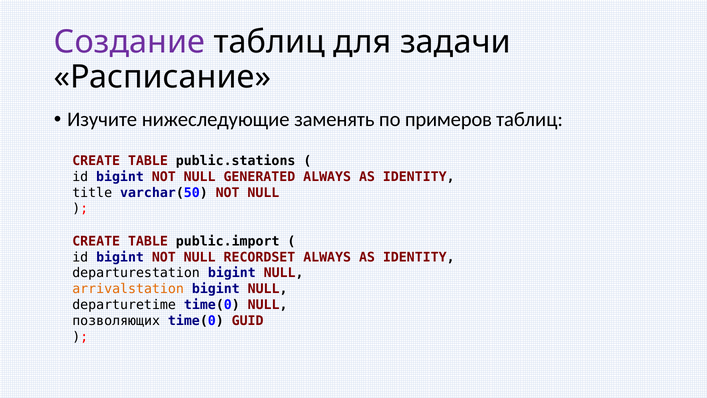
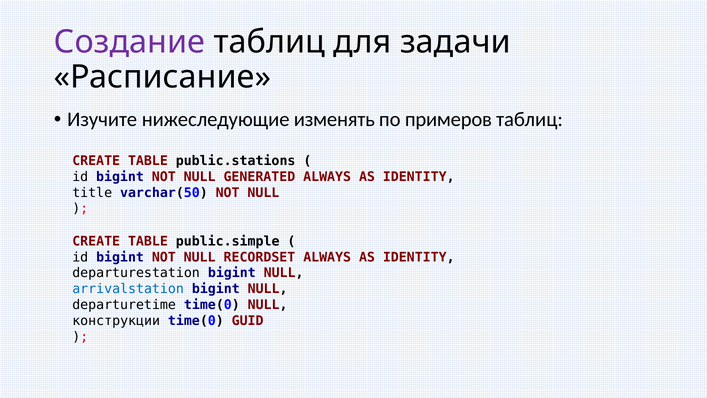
заменять: заменять -> изменять (334, 120)
public.import: public.import -> public.simple (228, 241)
arrivalstation colour: orange -> blue (128, 289)
позволяющих: позволяющих -> конструкции (116, 321)
